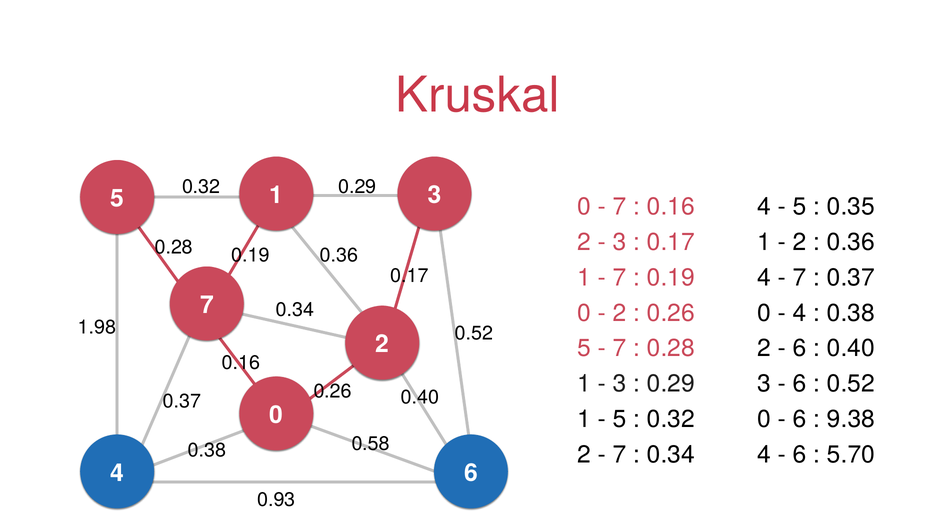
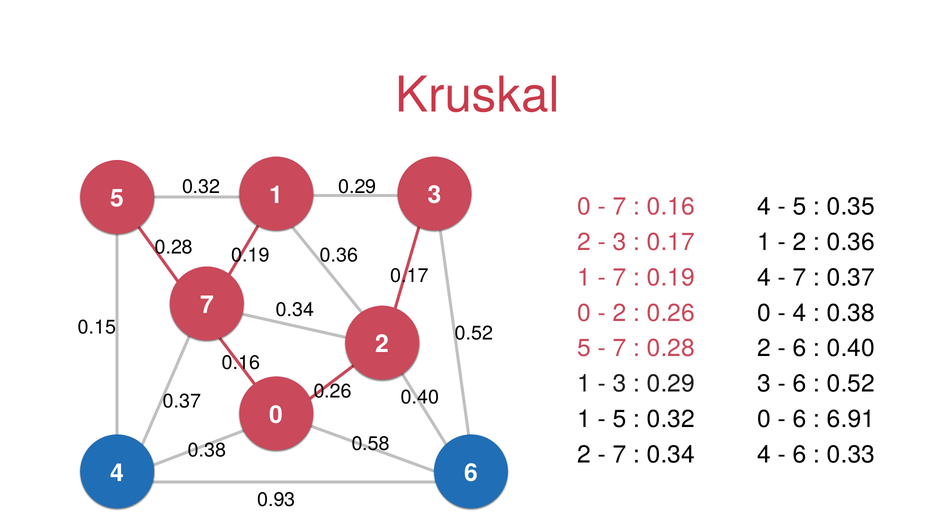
1.98: 1.98 -> 0.15 (97, 327)
9.38: 9.38 -> 6.91 (851, 419)
5.70: 5.70 -> 0.33 (851, 455)
